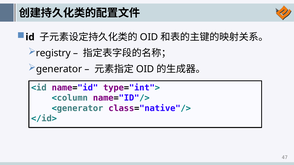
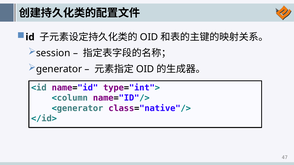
registry: registry -> session (53, 53)
